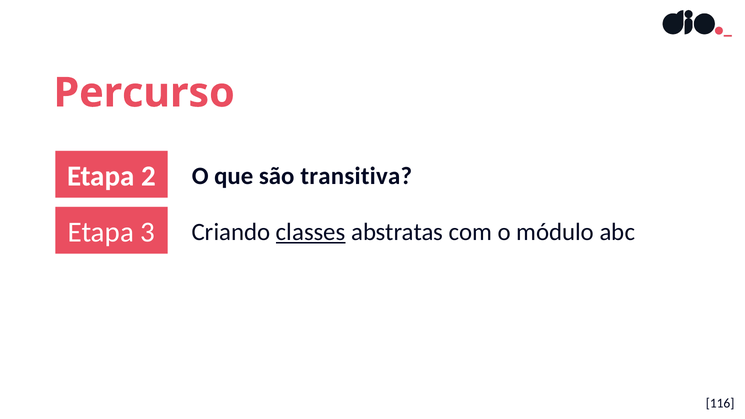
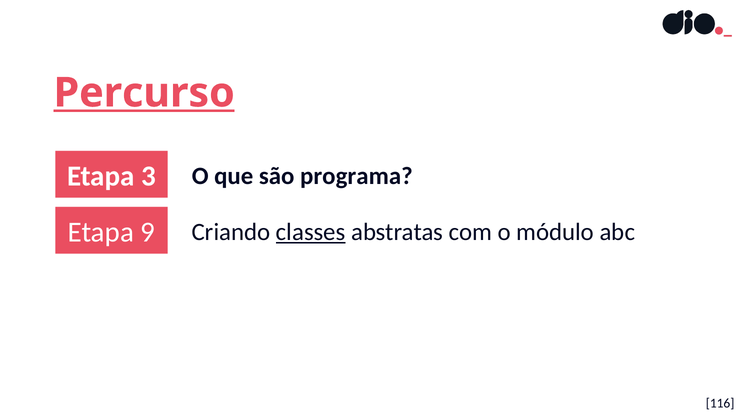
Percurso underline: none -> present (144, 93)
2: 2 -> 3 (148, 176)
transitiva: transitiva -> programa (356, 176)
3: 3 -> 9 (148, 232)
